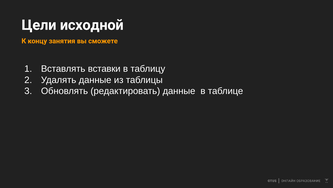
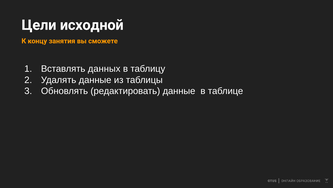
вставки: вставки -> данных (104, 69)
